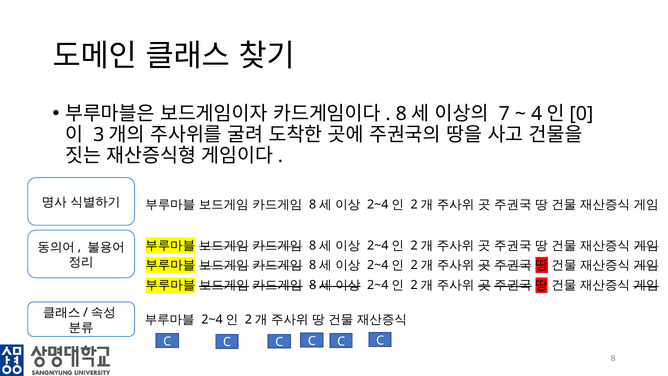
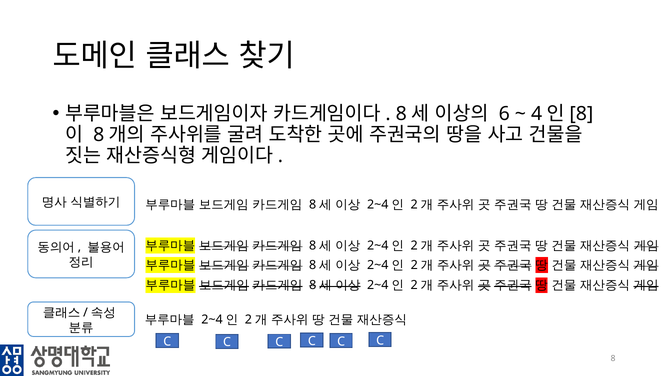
7: 7 -> 6 (504, 114)
0: 0 -> 8 (581, 114)
3: 3 -> 8 (99, 135)
